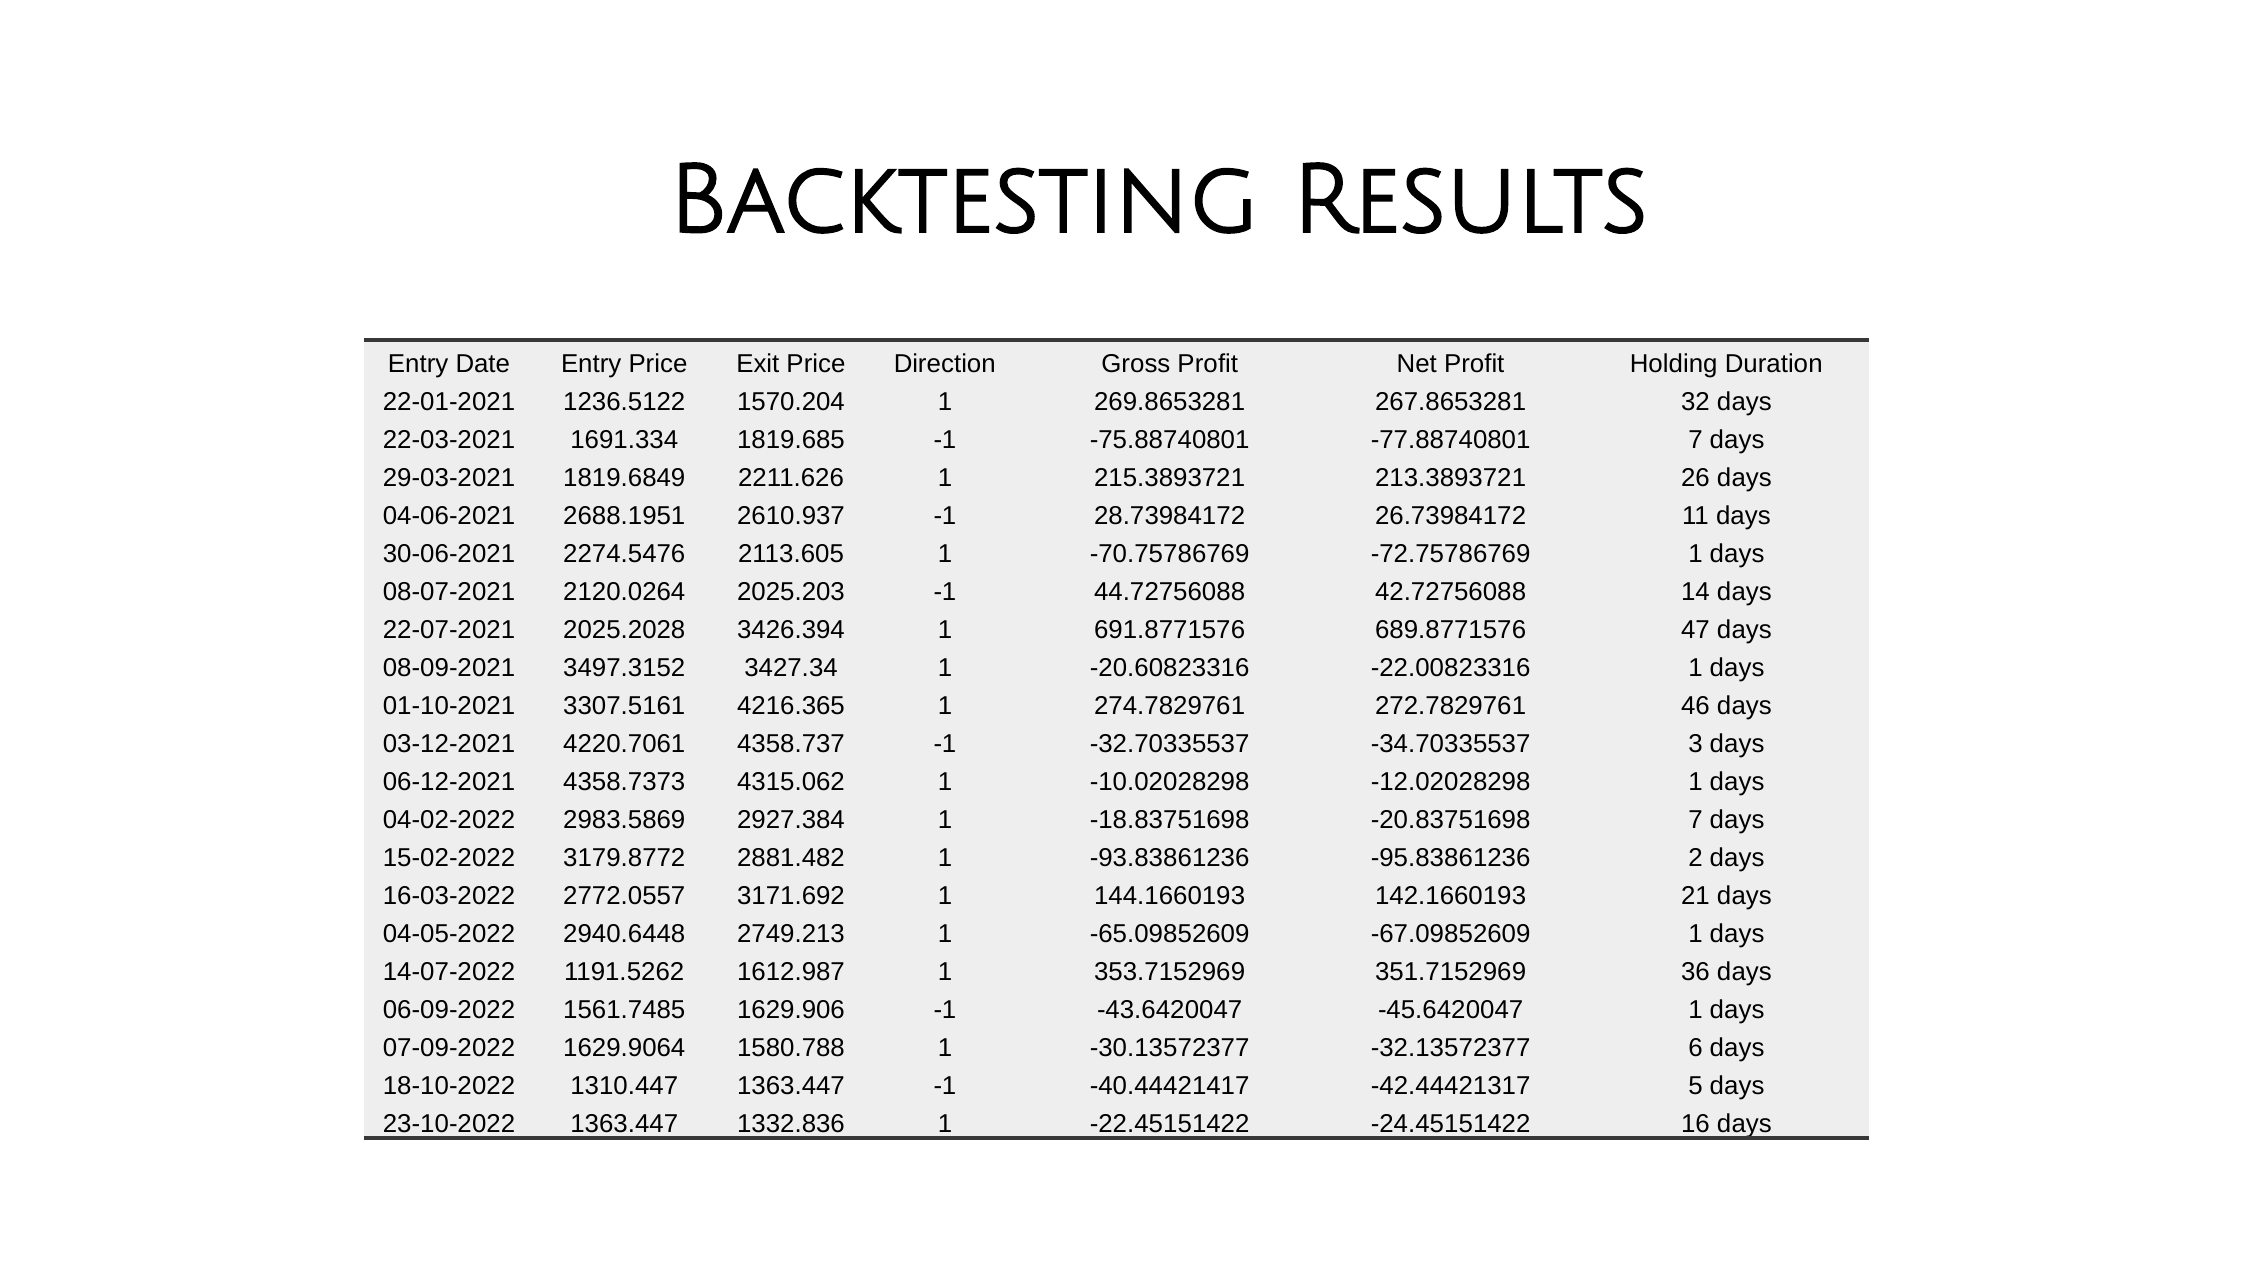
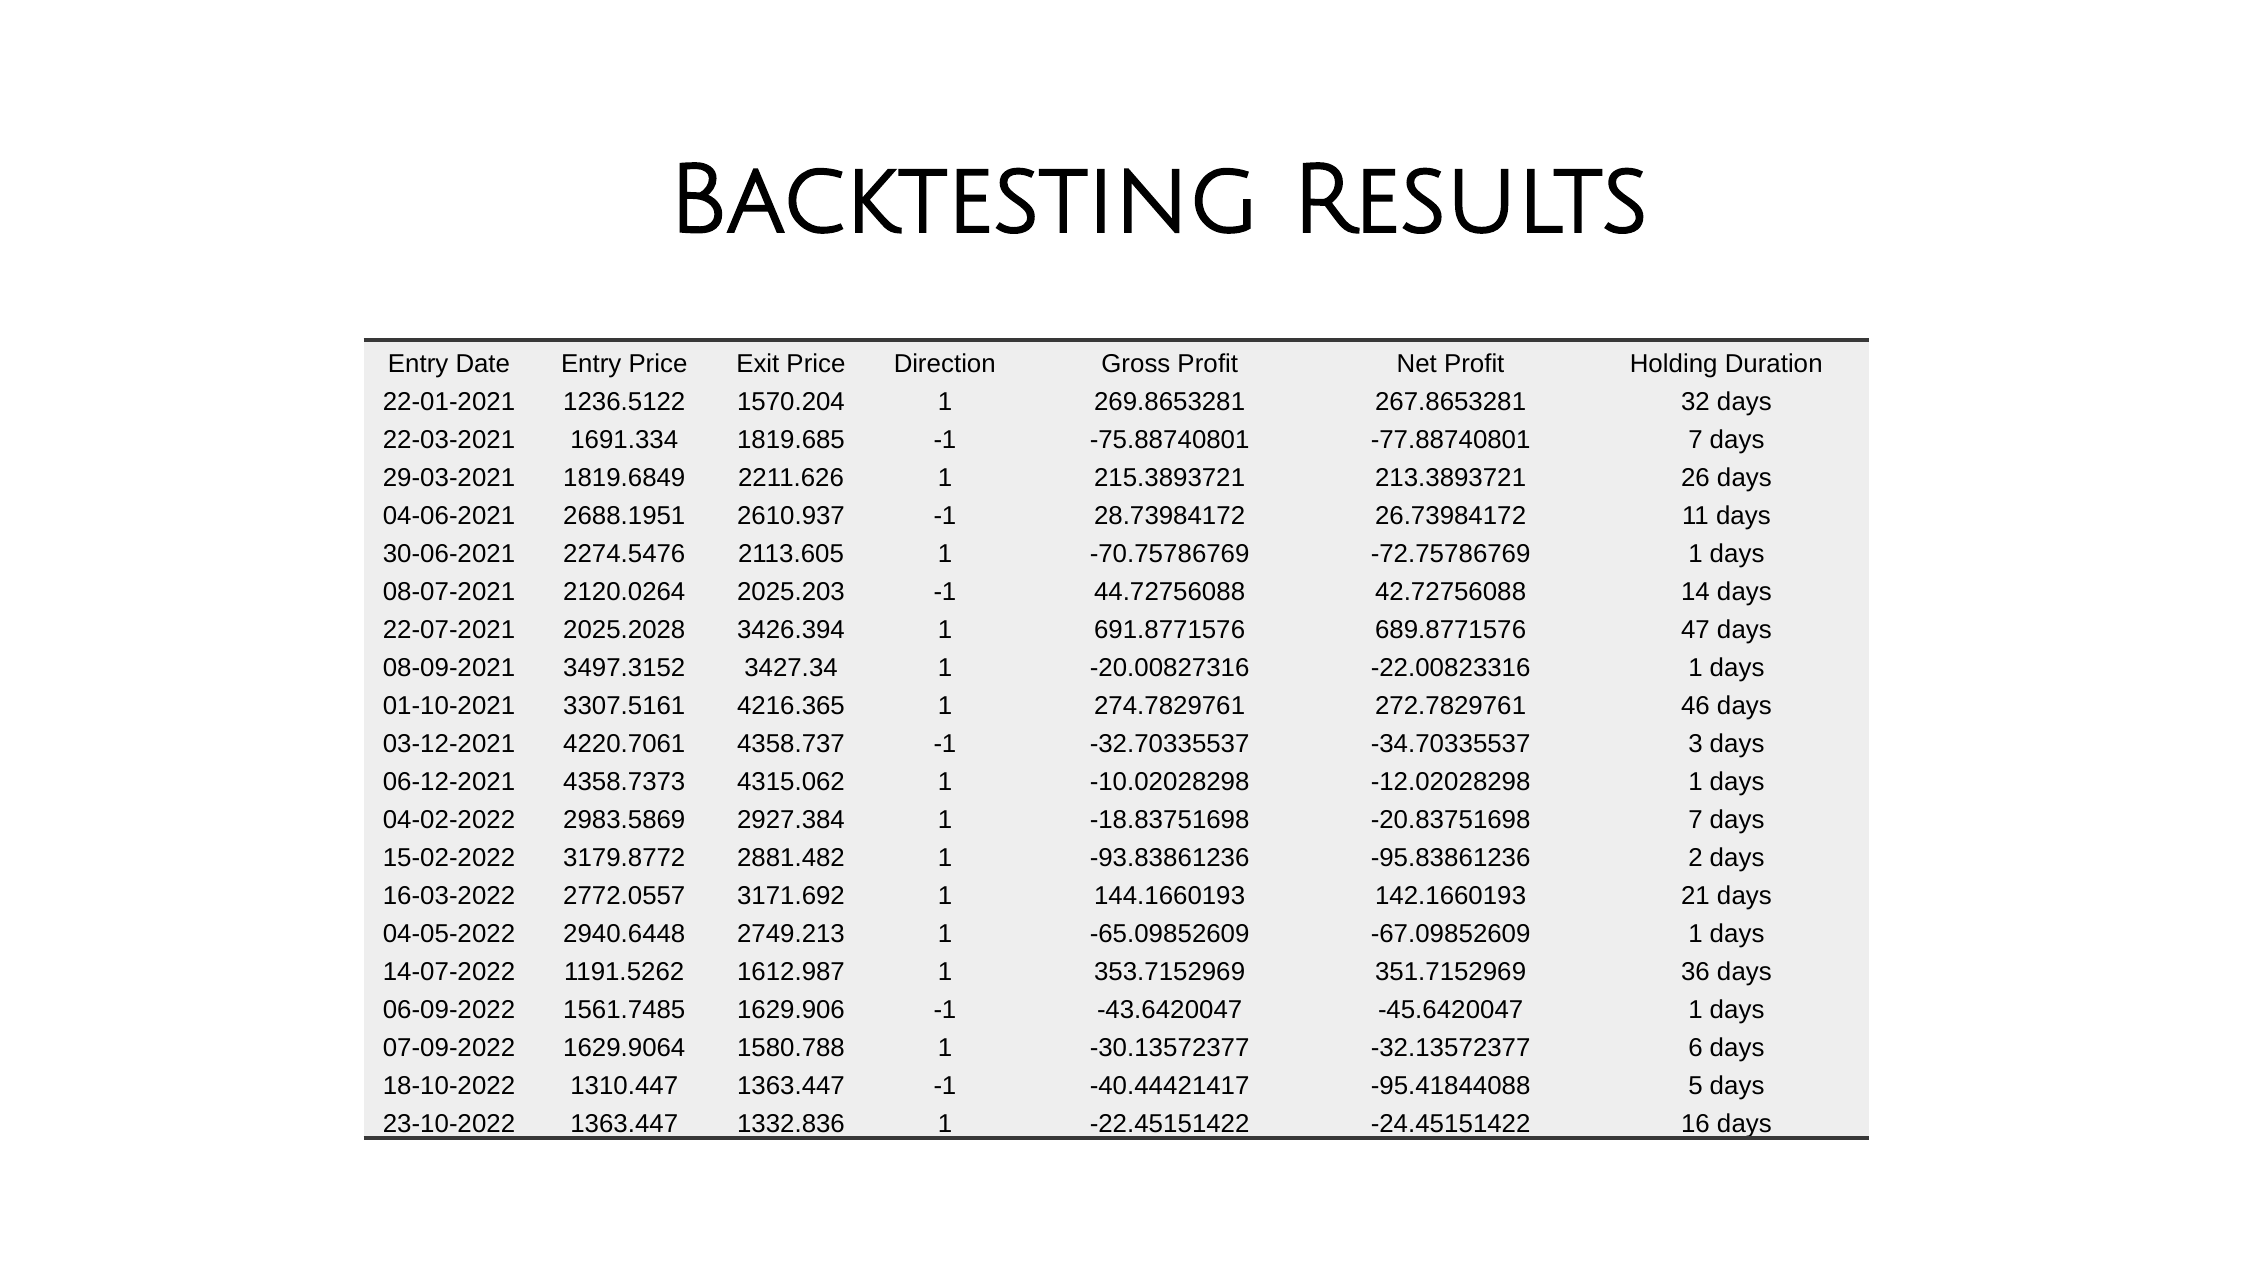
-20.60823316: -20.60823316 -> -20.00827316 (1170, 668)
-42.44421317: -42.44421317 -> -95.41844088 (1451, 1086)
